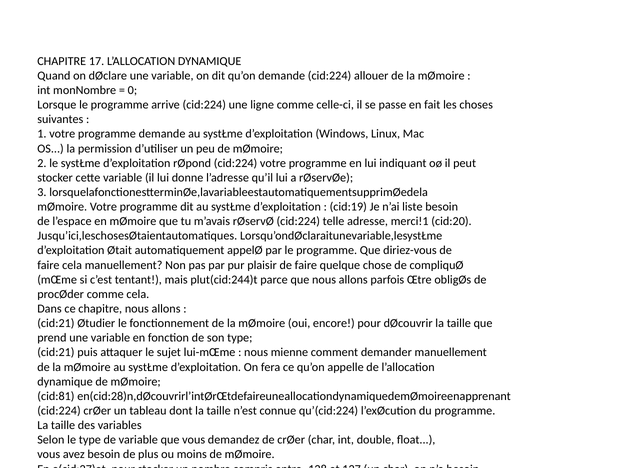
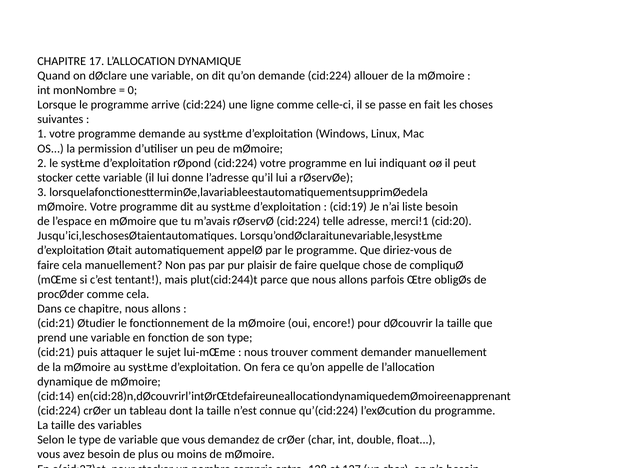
mienne: mienne -> trouver (289, 352)
cid:81: cid:81 -> cid:14 (56, 396)
